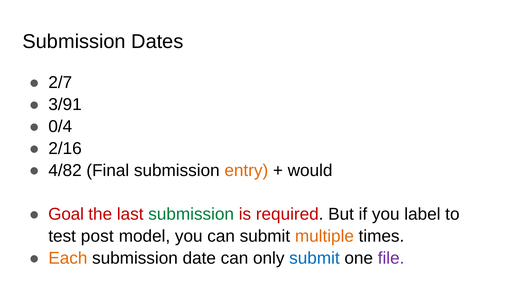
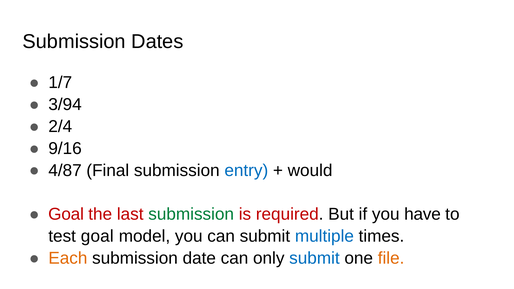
2/7: 2/7 -> 1/7 (60, 83)
3/91: 3/91 -> 3/94 (65, 105)
0/4: 0/4 -> 2/4 (60, 127)
2/16: 2/16 -> 9/16 (65, 148)
4/82: 4/82 -> 4/87 (65, 170)
entry colour: orange -> blue (246, 170)
label: label -> have (422, 214)
test post: post -> goal (97, 236)
multiple colour: orange -> blue (324, 236)
file colour: purple -> orange (391, 258)
